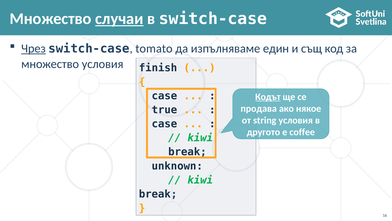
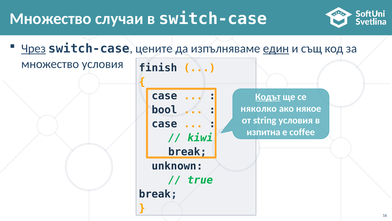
случаи underline: present -> none (119, 19)
tomato: tomato -> цените (154, 49)
един underline: none -> present (276, 49)
продава: продава -> няколко (259, 108)
true: true -> bool (164, 110)
другото: другото -> изпитна (263, 132)
kiwi: kiwi -> true (200, 180)
